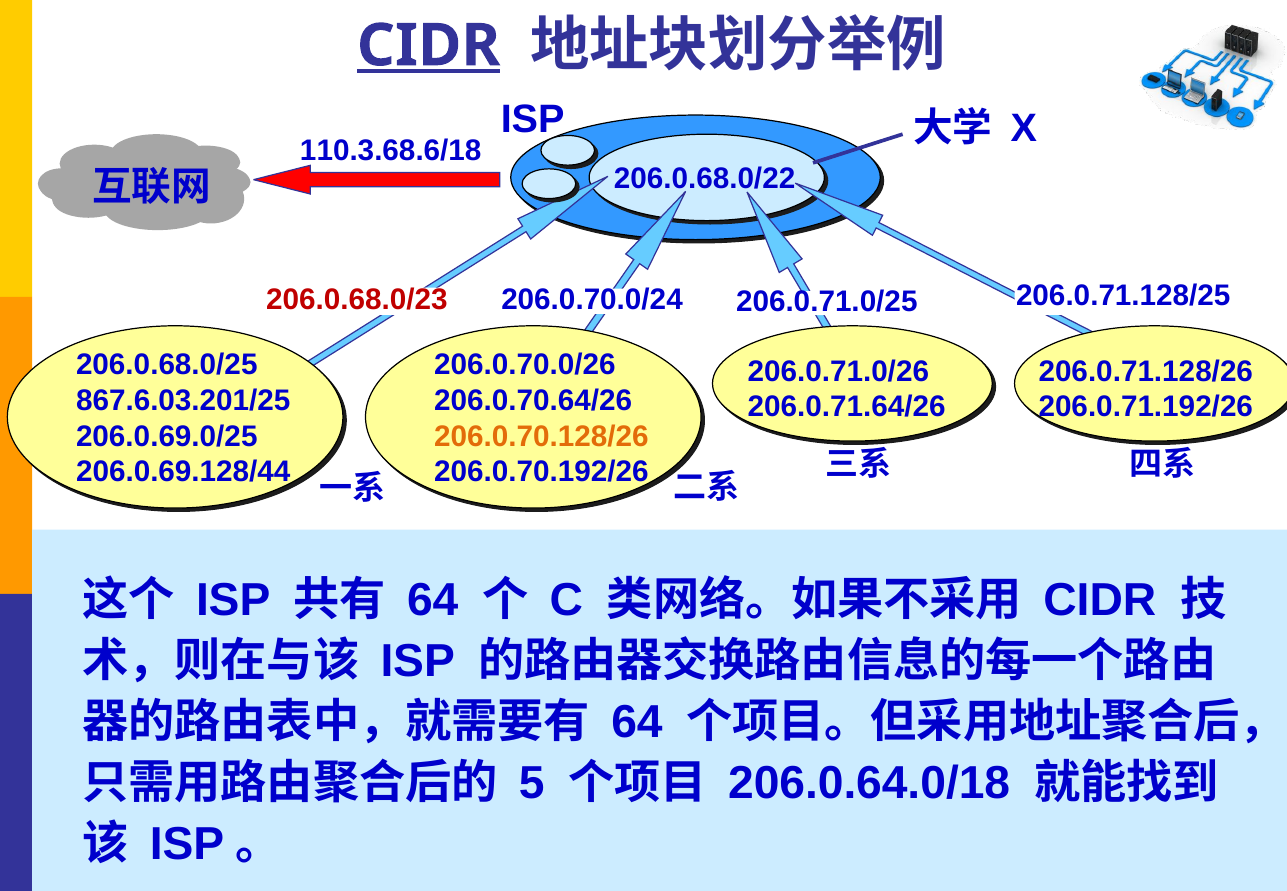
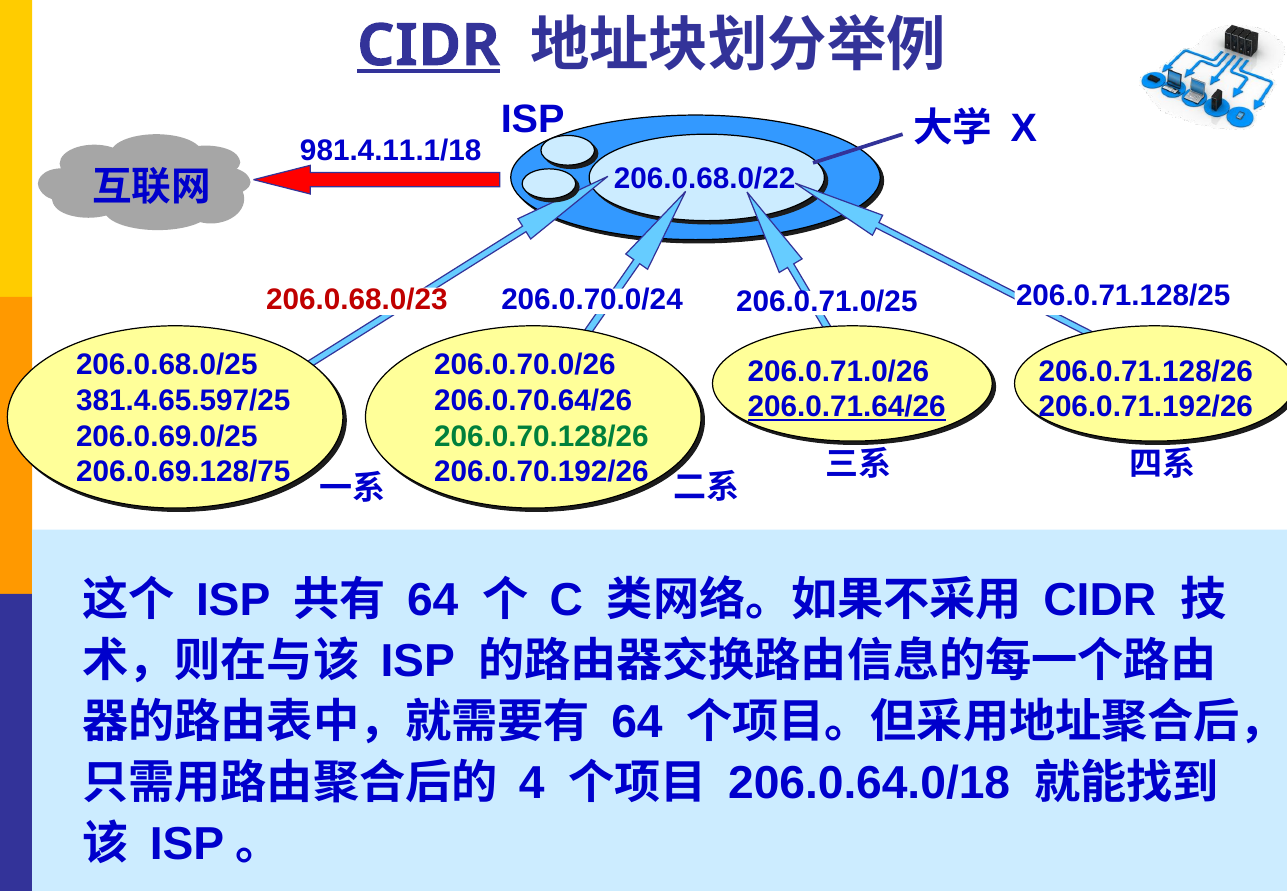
110.3.68.6/18: 110.3.68.6/18 -> 981.4.11.1/18 (391, 150)
867.6.03.201/25: 867.6.03.201/25 -> 381.4.65.597/25 (183, 401)
206.0.71.64/26 underline: none -> present (847, 407)
206.0.70.128/26 colour: orange -> green (541, 436)
206.0.69.128/44: 206.0.69.128/44 -> 206.0.69.128/75 (183, 472)
5: 5 -> 4 (532, 783)
